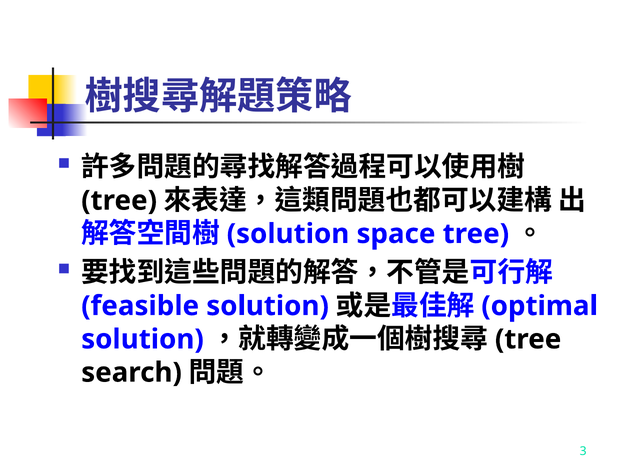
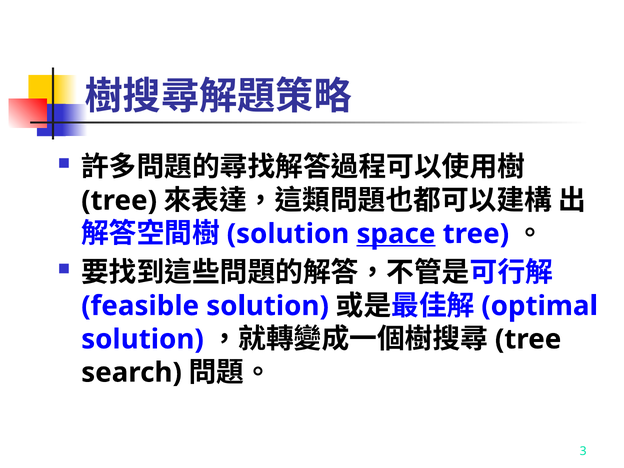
space underline: none -> present (396, 234)
